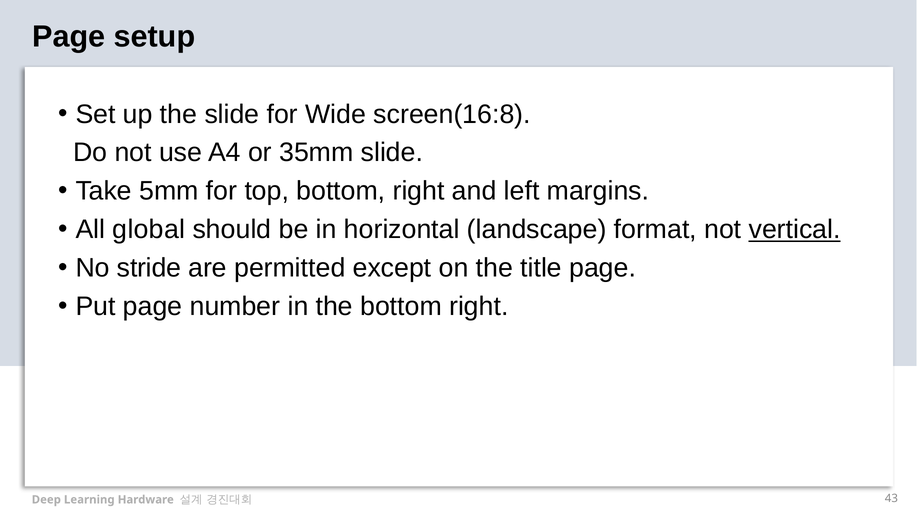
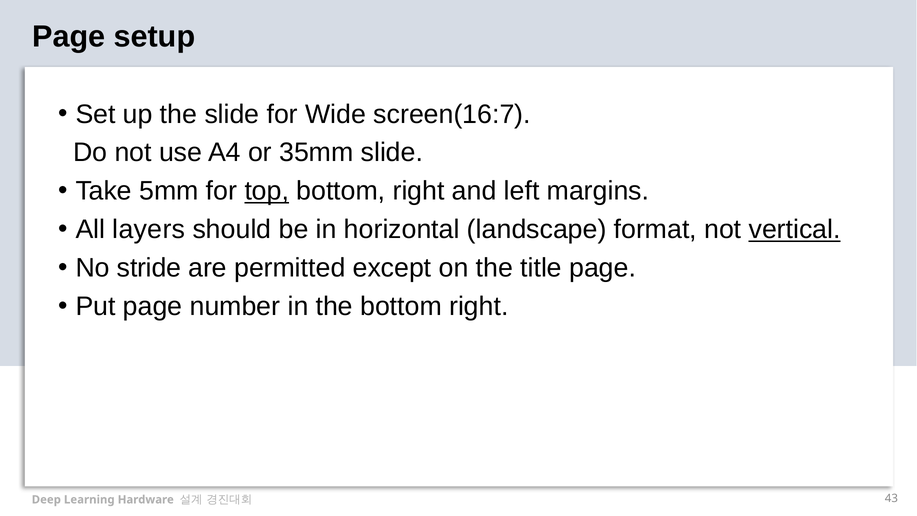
screen(16:8: screen(16:8 -> screen(16:7 (452, 114)
top underline: none -> present (267, 191)
global: global -> layers (149, 229)
